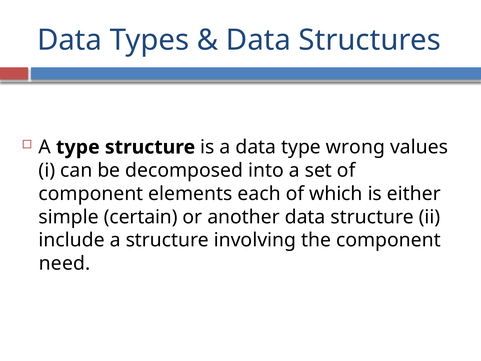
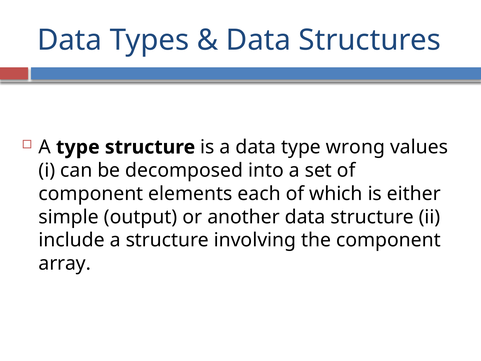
certain: certain -> output (141, 217)
need: need -> array (65, 263)
